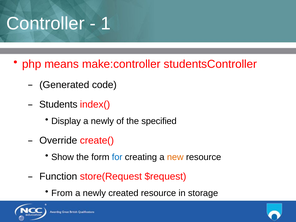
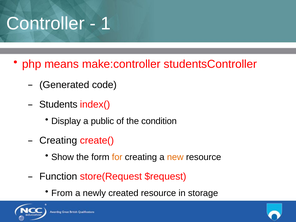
Display a newly: newly -> public (102, 121)
specified: specified -> condition (159, 121)
Override: Override -> Creating (58, 141)
for colour: blue -> orange (117, 157)
